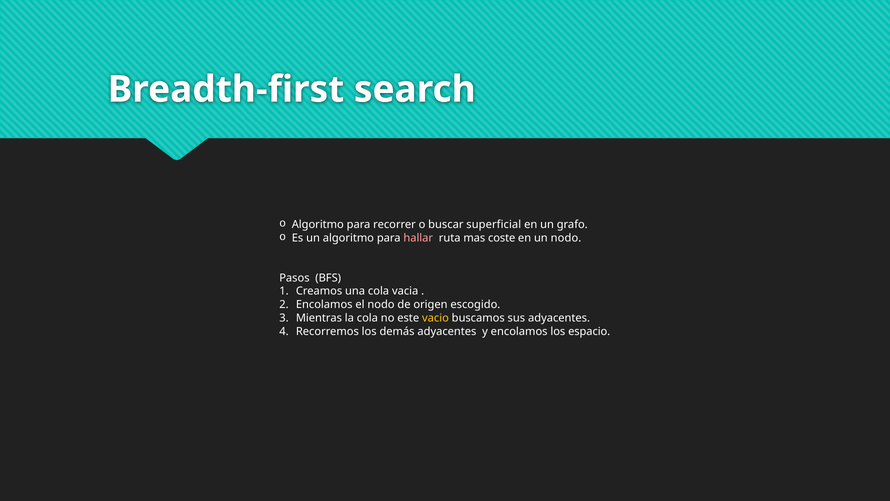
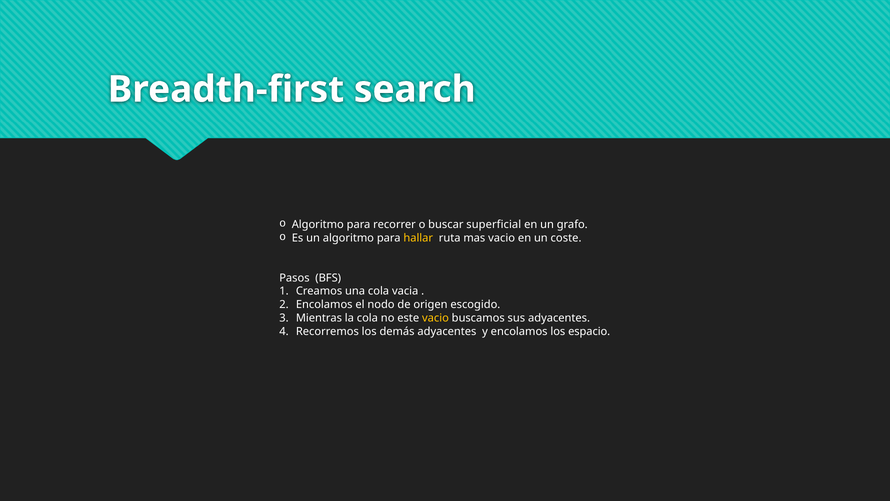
hallar colour: pink -> yellow (418, 238)
mas coste: coste -> vacio (502, 238)
un nodo: nodo -> coste (566, 238)
